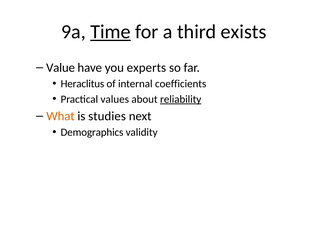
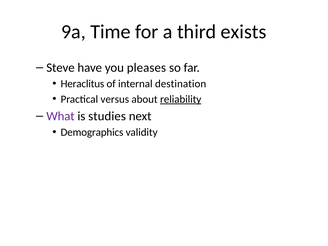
Time underline: present -> none (110, 32)
Value: Value -> Steve (60, 68)
experts: experts -> pleases (146, 68)
coefficients: coefficients -> destination (181, 84)
values: values -> versus (115, 99)
What colour: orange -> purple (60, 116)
